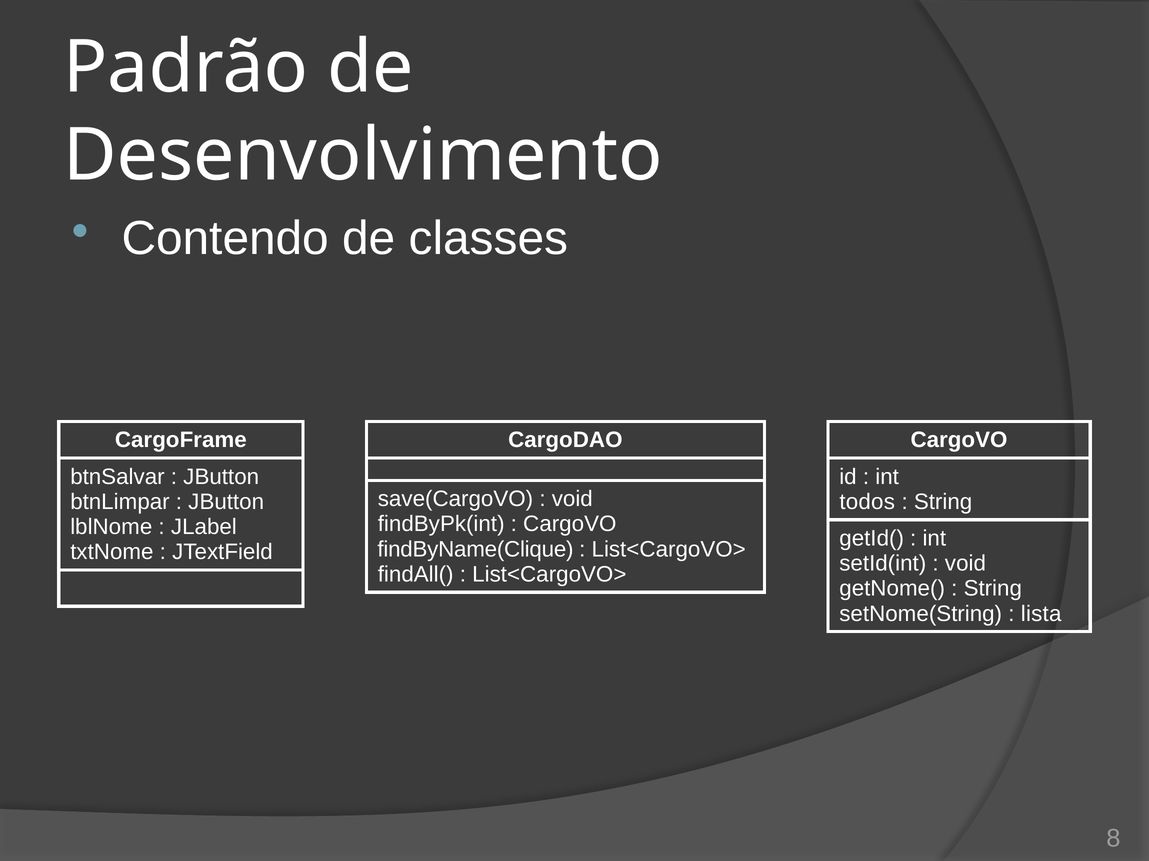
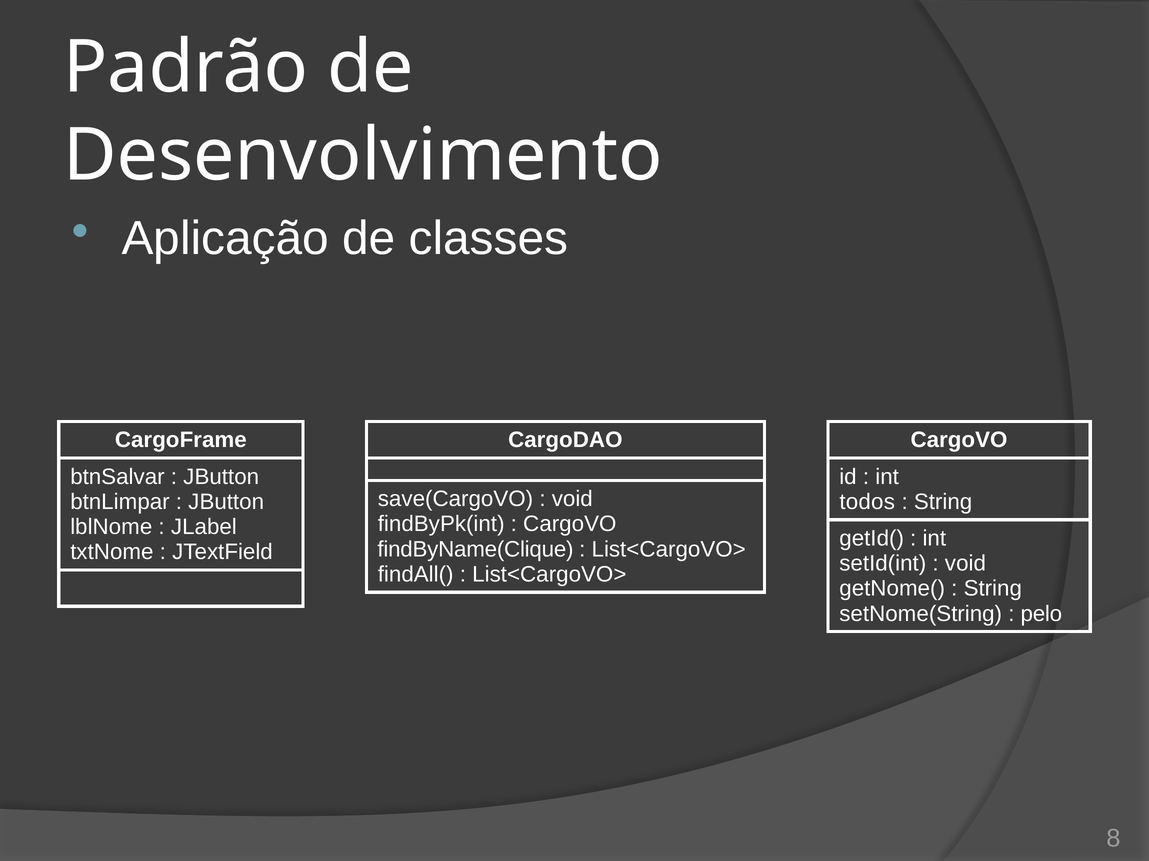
Contendo: Contendo -> Aplicação (225, 239)
lista: lista -> pelo (1041, 614)
